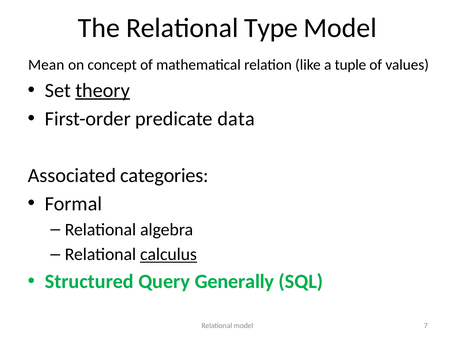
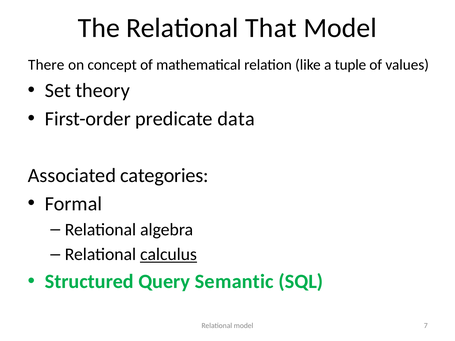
Type: Type -> That (271, 28)
Mean: Mean -> There (46, 65)
theory underline: present -> none (103, 90)
Generally: Generally -> Semantic (234, 282)
